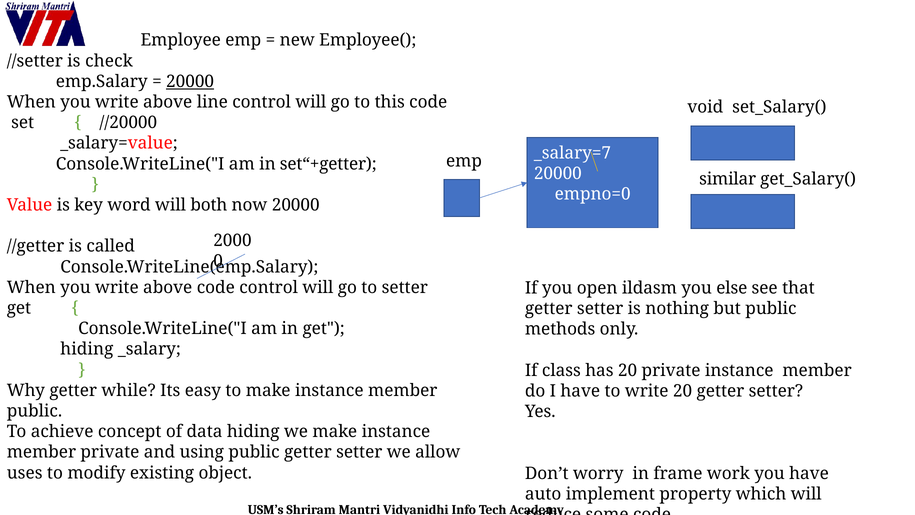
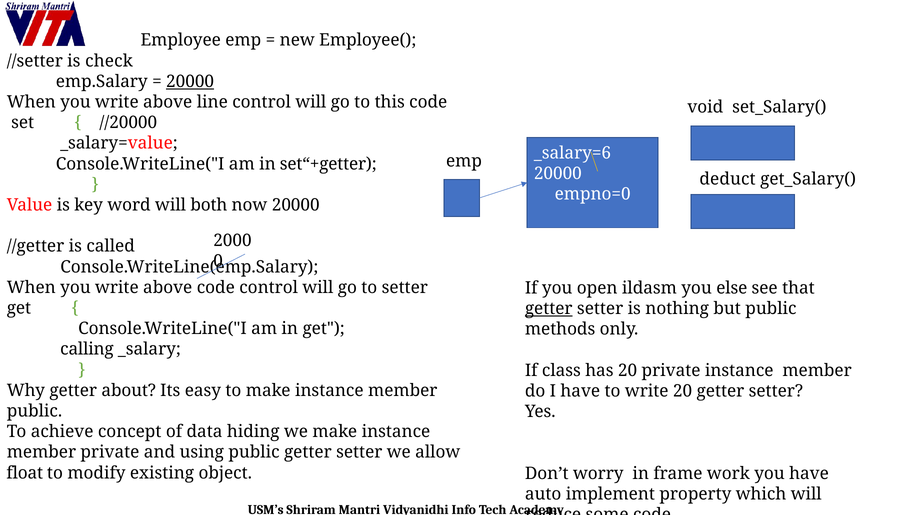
_salary=7: _salary=7 -> _salary=6 (573, 153)
similar: similar -> deduct (728, 179)
getter underline: none -> present (549, 308)
hiding: hiding -> calling (87, 349)
while: while -> about (129, 390)
uses: uses -> float (25, 473)
